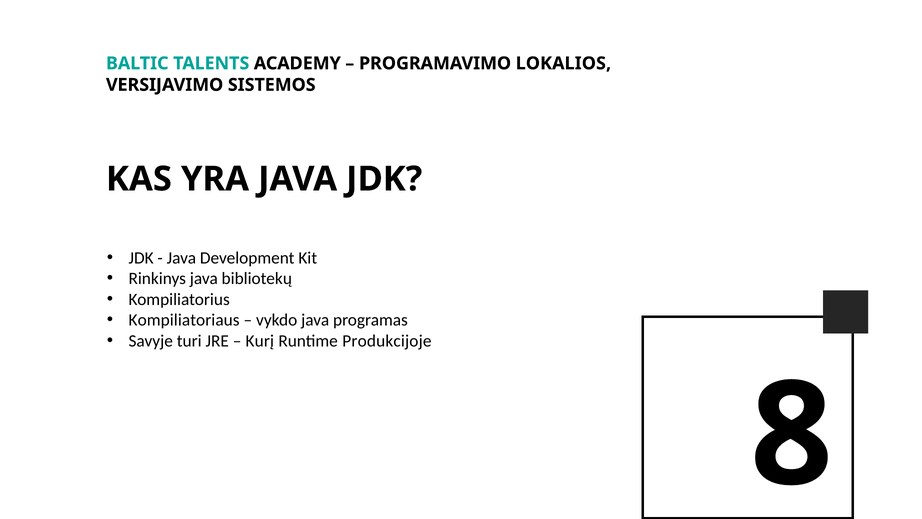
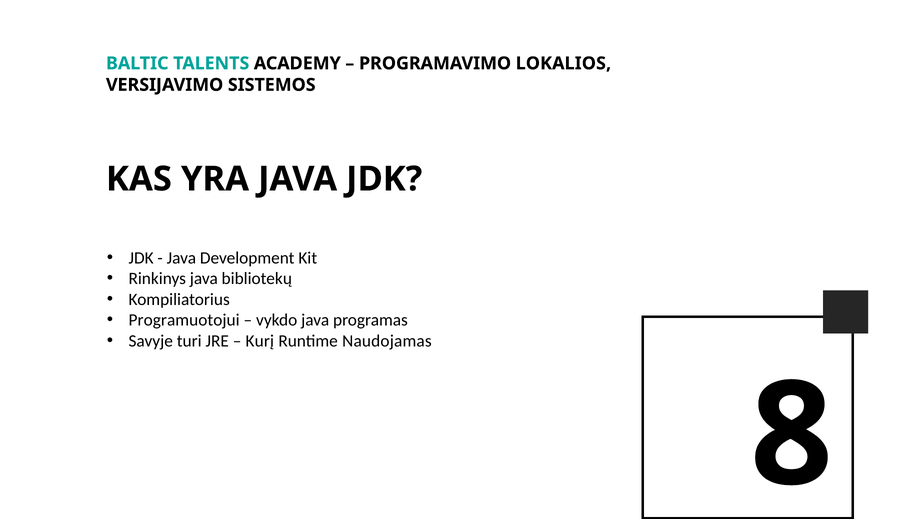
Kompiliatoriaus: Kompiliatoriaus -> Programuotojui (184, 320)
Produkcijoje: Produkcijoje -> Naudojamas (387, 341)
